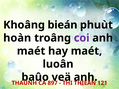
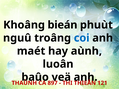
hoàn: hoàn -> nguû (17, 38)
coi colour: purple -> blue (82, 38)
hay maét: maét -> aùnh (86, 51)
